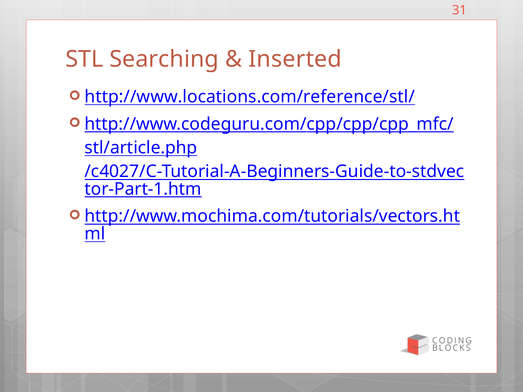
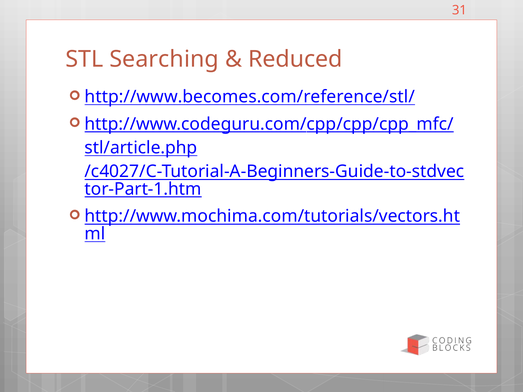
Inserted: Inserted -> Reduced (295, 59)
http://www.locations.com/reference/stl/: http://www.locations.com/reference/stl/ -> http://www.becomes.com/reference/stl/ (250, 97)
